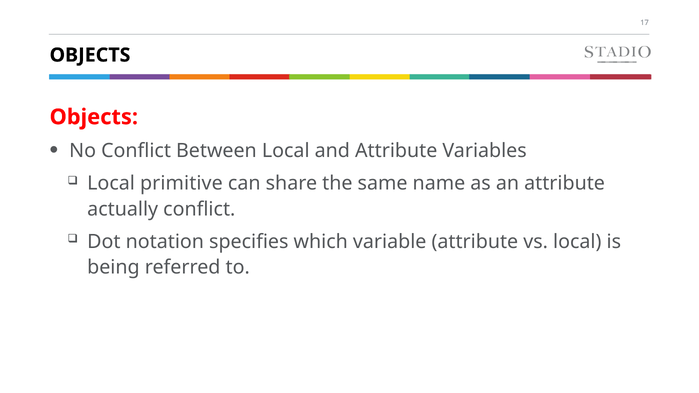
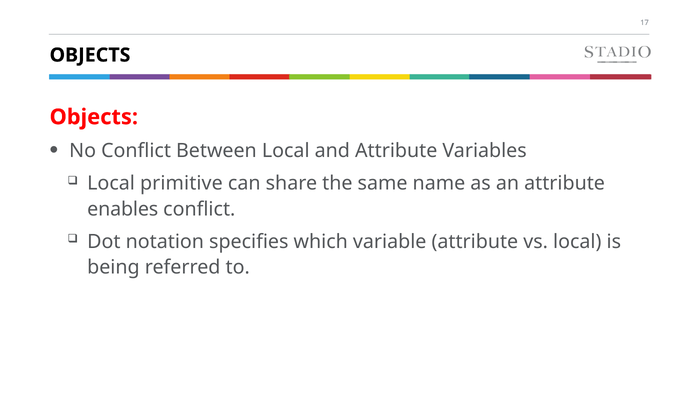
actually: actually -> enables (123, 209)
